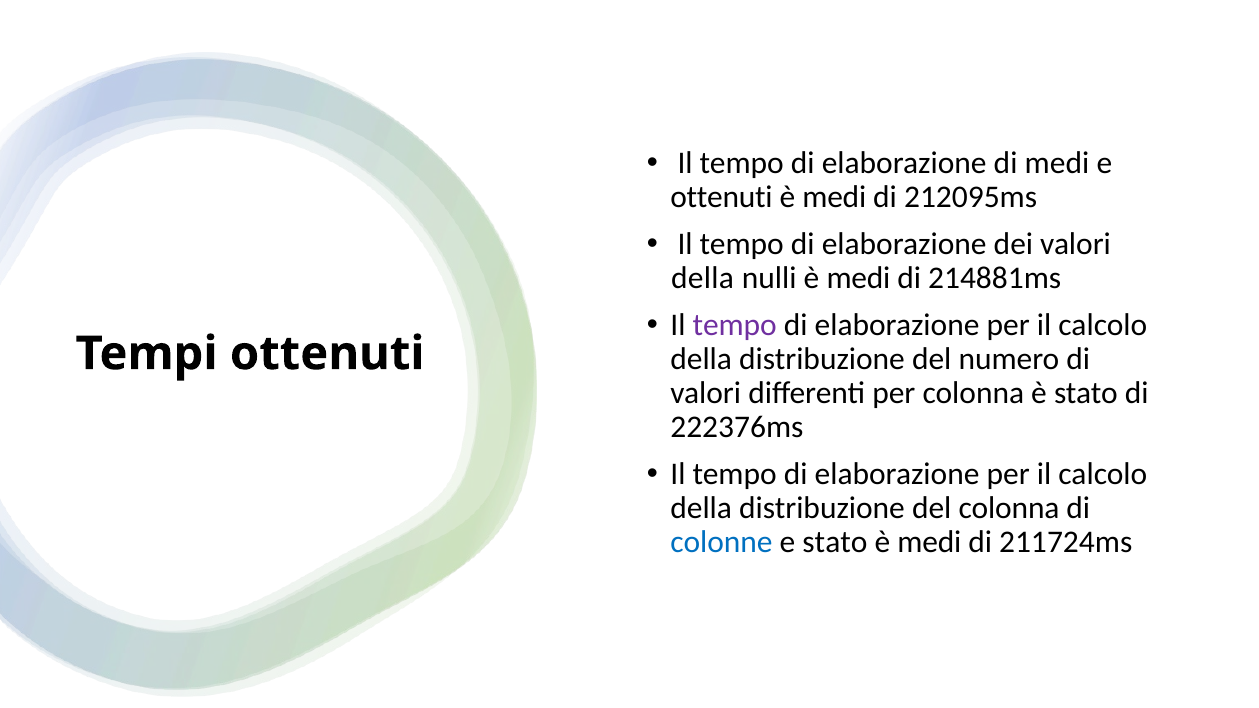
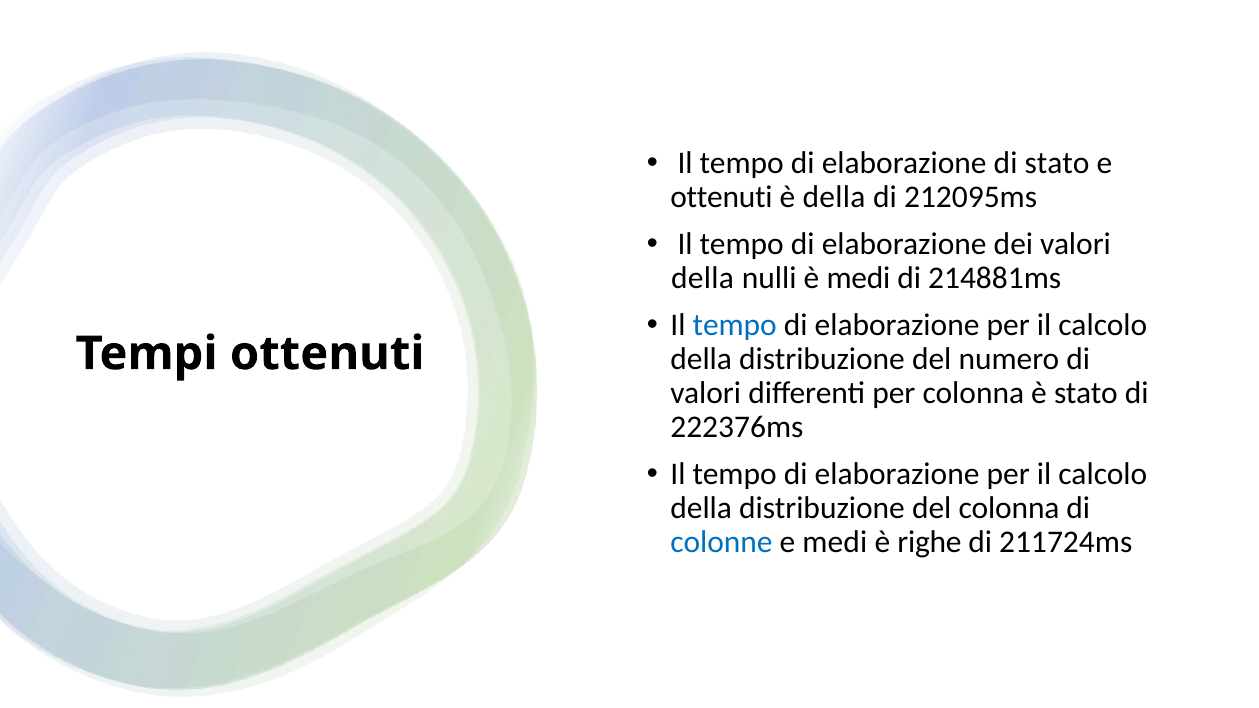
di medi: medi -> stato (1057, 163)
medi: medi -> della (834, 197)
tempo colour: purple -> blue (735, 326)
e stato: stato -> medi (835, 543)
medi: medi -> righe (929, 543)
